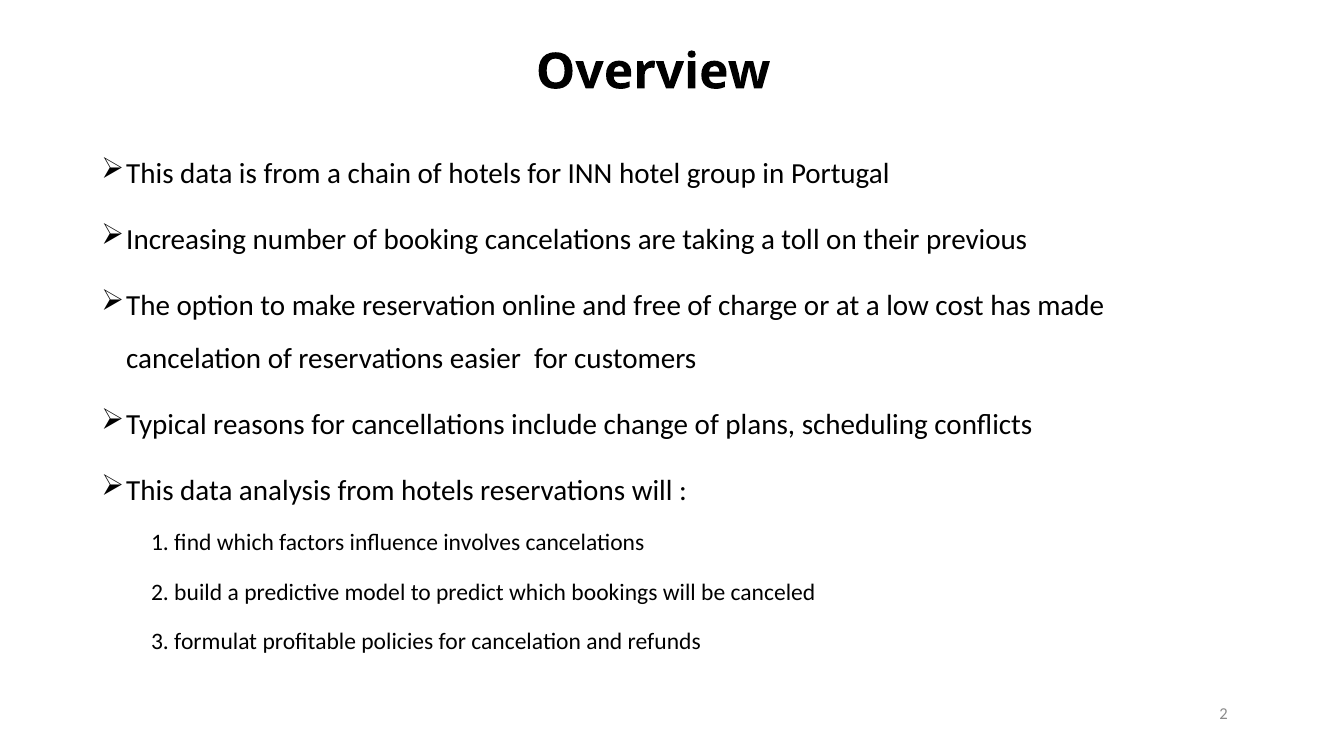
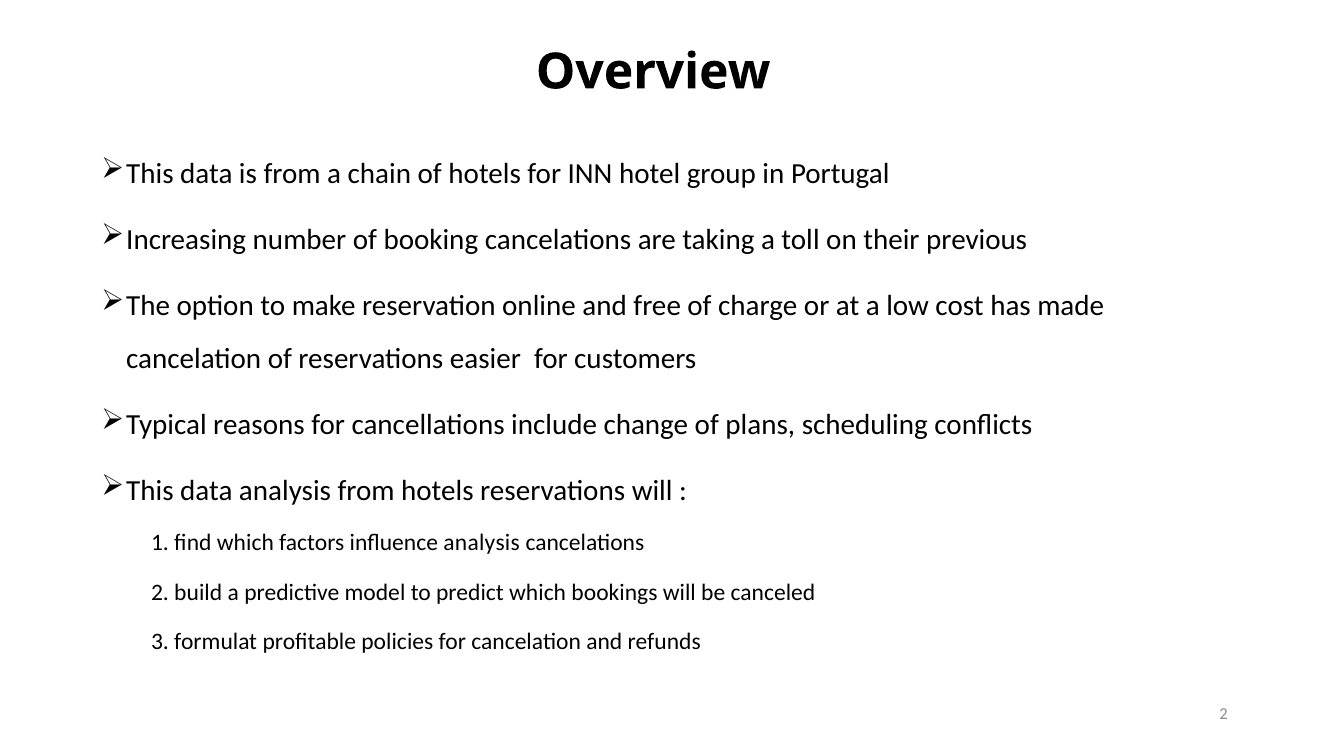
influence involves: involves -> analysis (482, 543)
